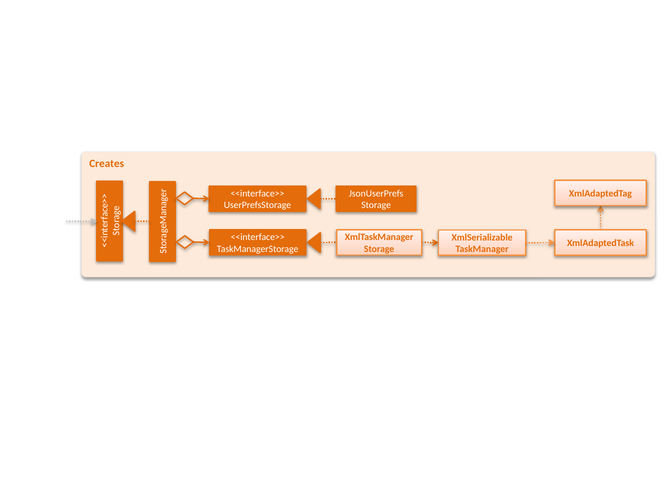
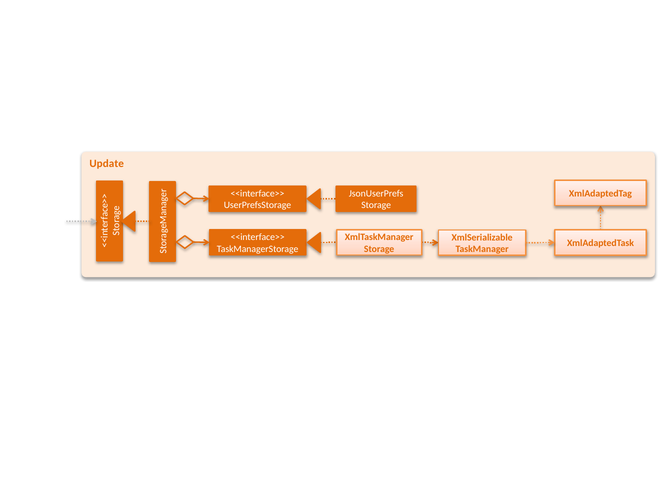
Creates: Creates -> Update (107, 164)
